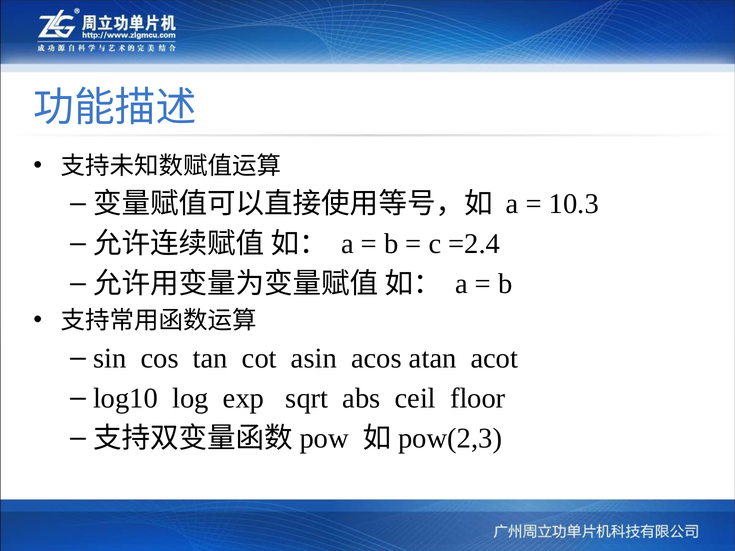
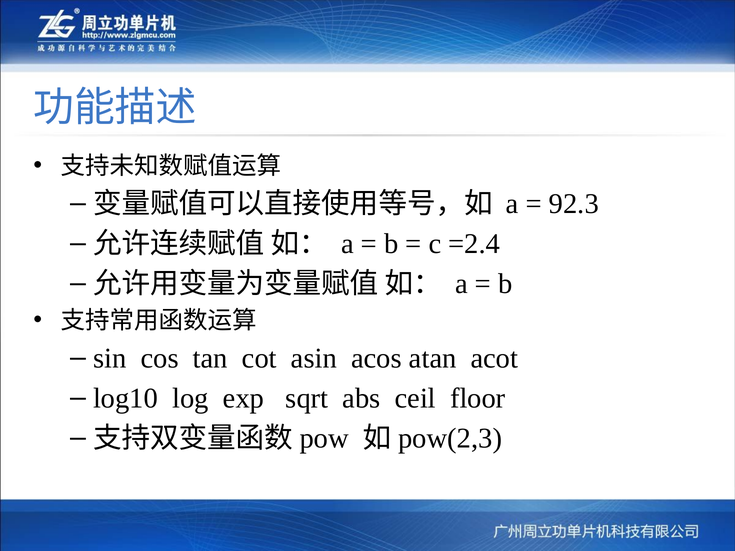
10.3: 10.3 -> 92.3 (574, 204)
